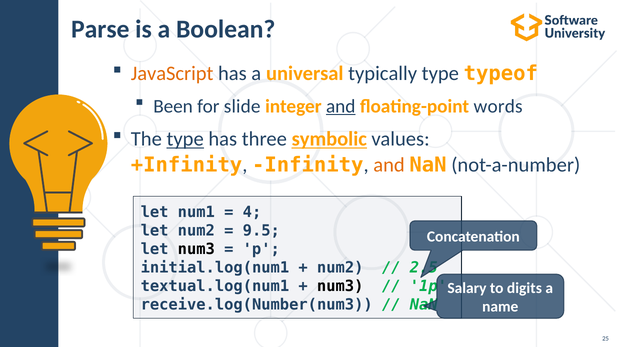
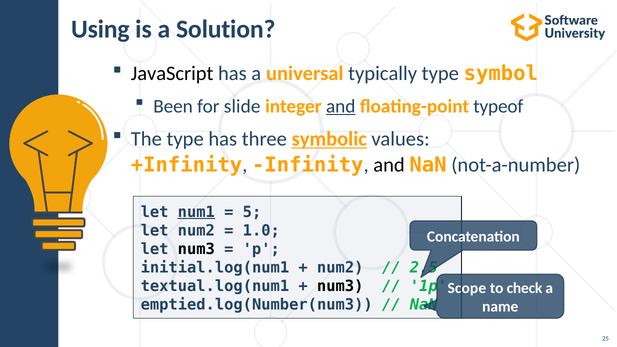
Parse: Parse -> Using (100, 29)
Boolean: Boolean -> Solution (226, 29)
JavaScript colour: orange -> black (172, 74)
typeof: typeof -> symbol (501, 74)
words: words -> typeof (498, 106)
type underline: present -> none (185, 139)
and colour: orange -> black (389, 165)
num1 underline: none -> present (196, 212)
4: 4 -> 5 (252, 212)
9.5: 9.5 -> 1.0 (261, 231)
Salary: Salary -> Scope (467, 288)
digits: digits -> check (525, 288)
receive.log(Number(num3: receive.log(Number(num3 -> emptied.log(Number(num3 (257, 305)
